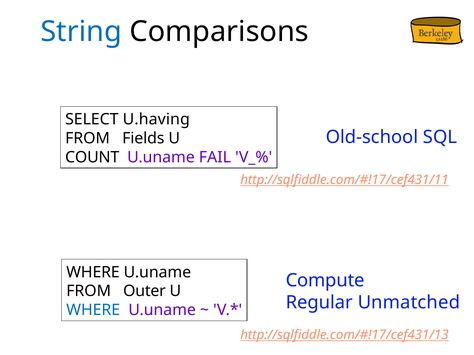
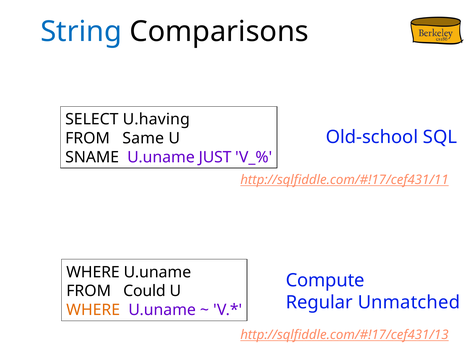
Fields: Fields -> Same (143, 139)
COUNT: COUNT -> SNAME (92, 158)
FAIL: FAIL -> JUST (215, 158)
Outer: Outer -> Could (144, 292)
WHERE colour: blue -> orange (93, 310)
